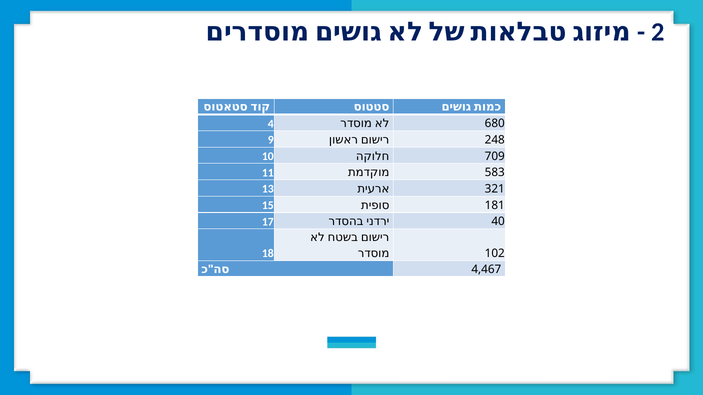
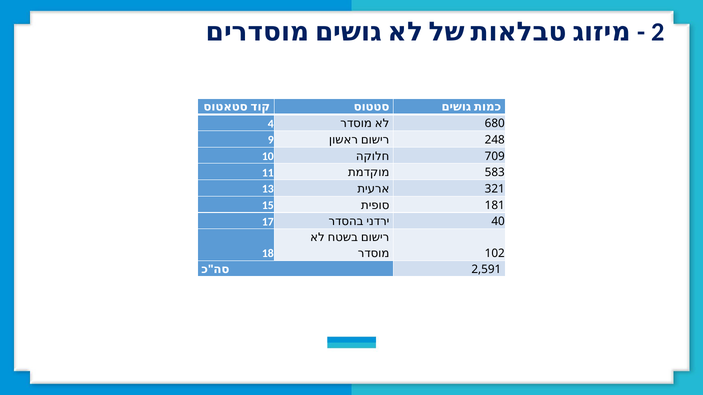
4,467: 4,467 -> 2,591 (486, 269)
